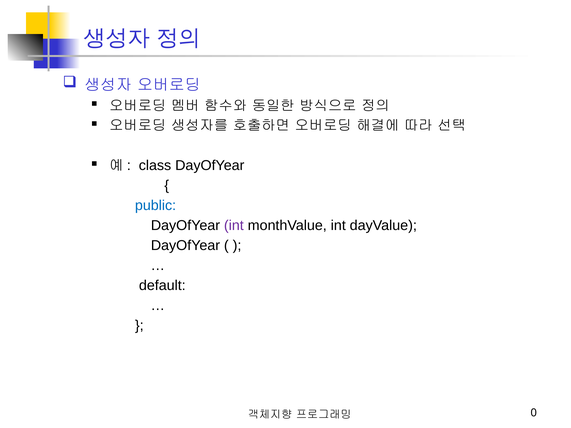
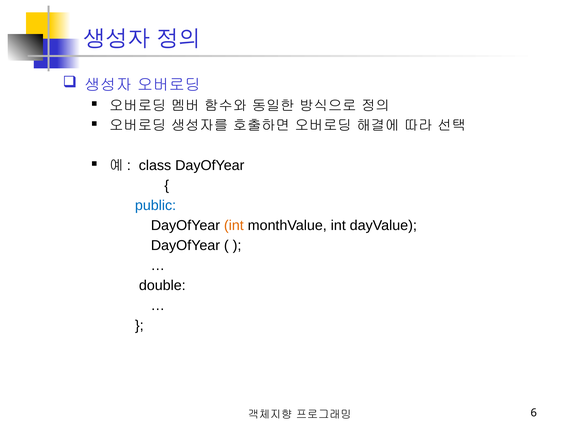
int colour: purple -> orange (234, 226)
default: default -> double (162, 286)
0: 0 -> 6 (534, 413)
